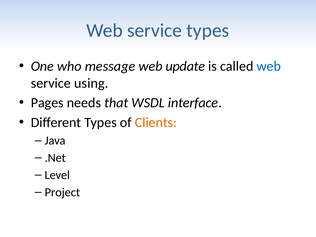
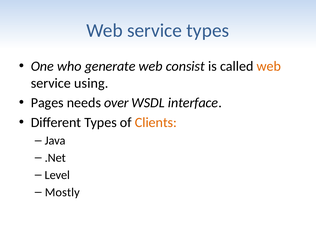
message: message -> generate (110, 66)
update: update -> consist (185, 66)
web colour: blue -> orange (269, 66)
that: that -> over (116, 103)
Project: Project -> Mostly (62, 192)
